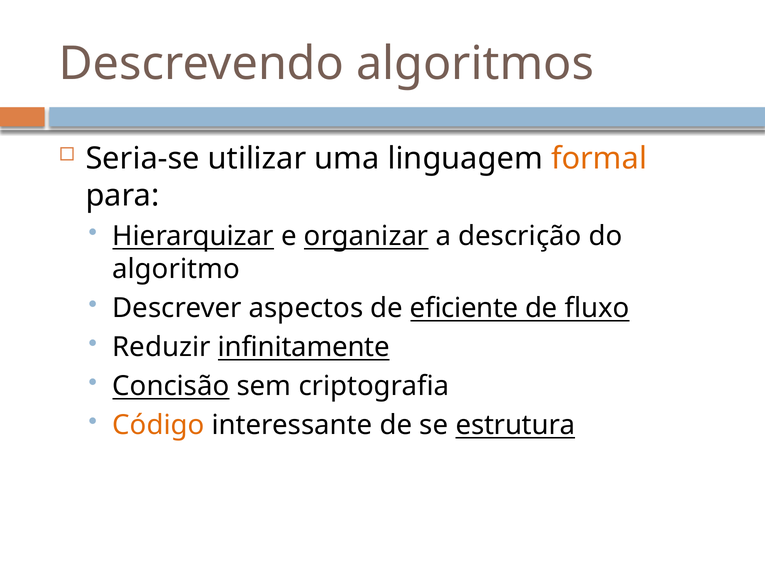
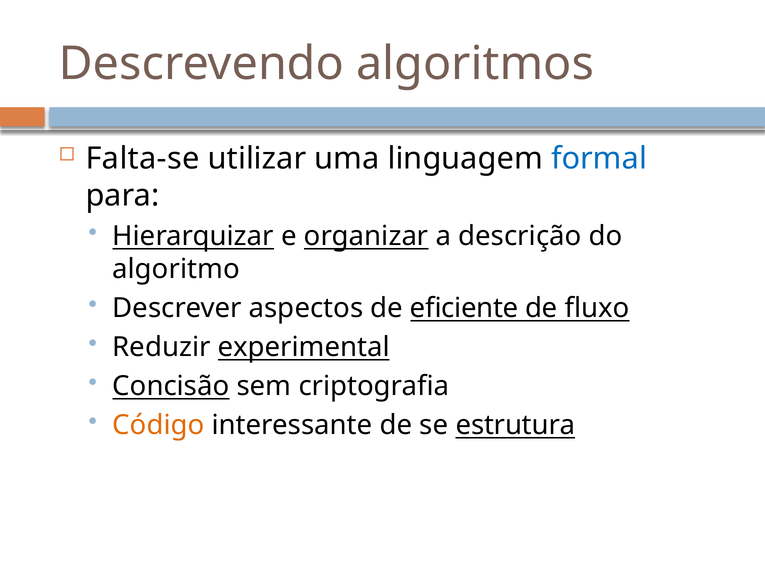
Seria-se: Seria-se -> Falta-se (143, 158)
formal colour: orange -> blue (599, 158)
infinitamente: infinitamente -> experimental (304, 347)
